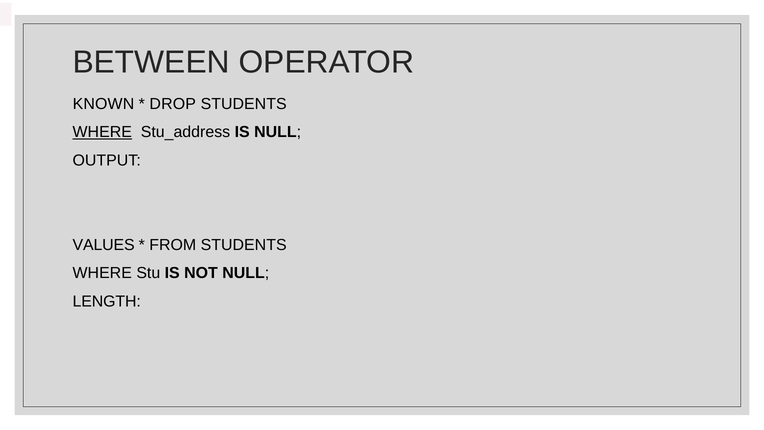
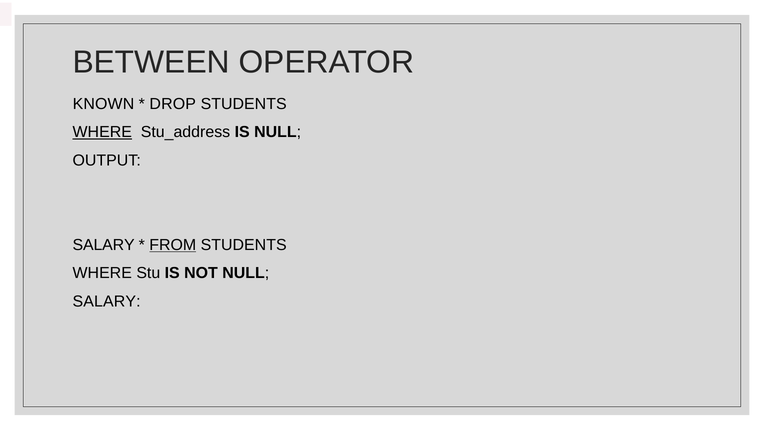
VALUES: VALUES -> SALARY (104, 245)
FROM underline: none -> present (173, 245)
LENGTH: LENGTH -> SALARY (107, 301)
